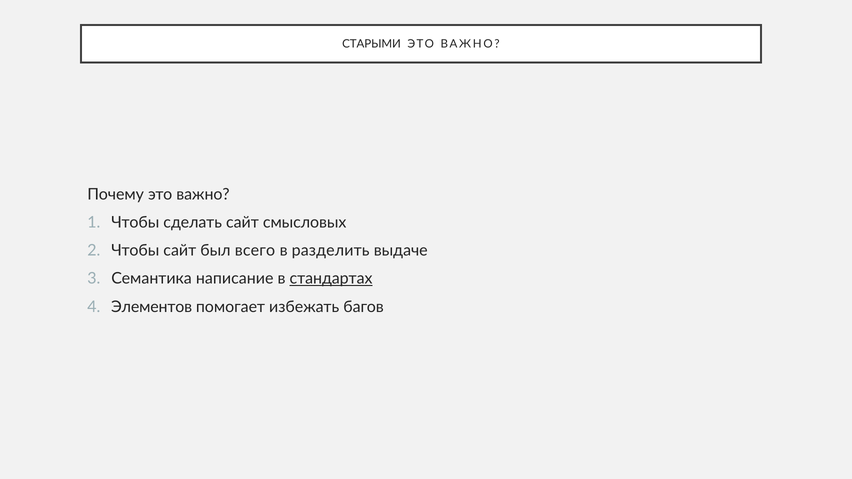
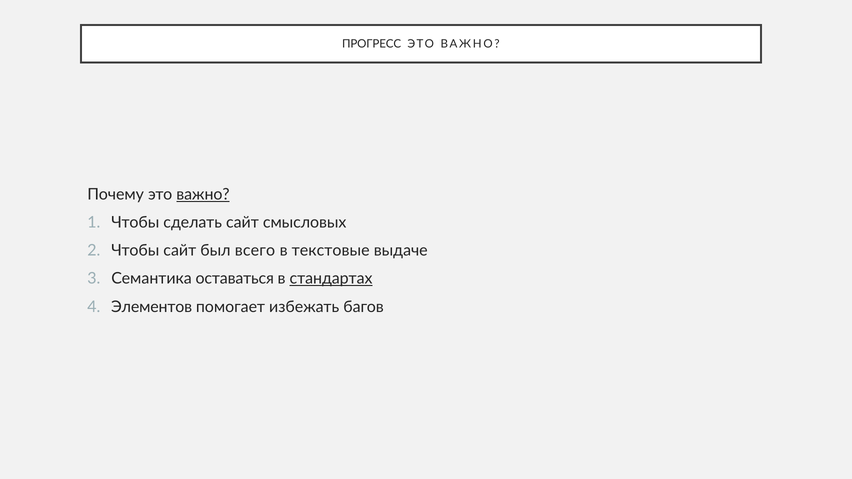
СТАРЫМИ: СТАРЫМИ -> ПРОГРЕСС (372, 44)
важно underline: none -> present (203, 195)
разделить: разделить -> текстовые (331, 251)
написание: написание -> оставаться (235, 279)
